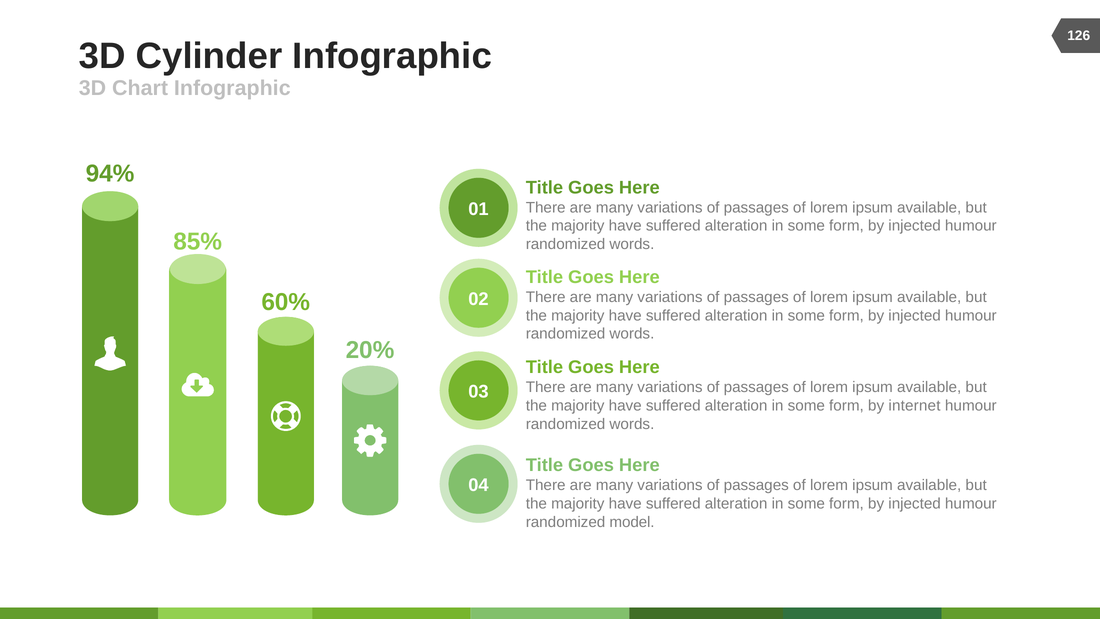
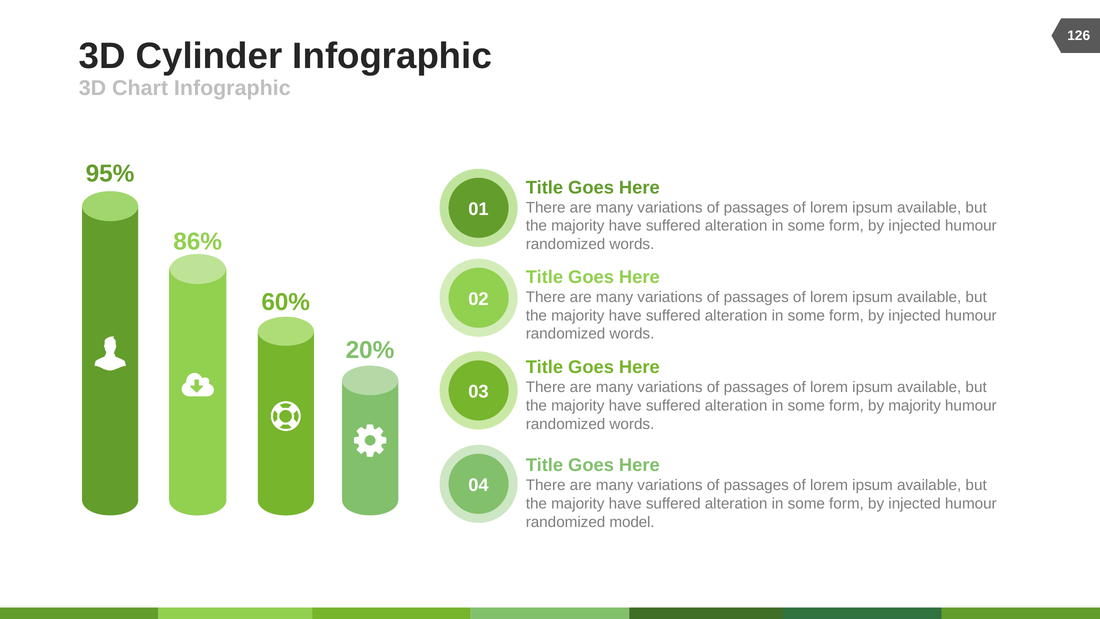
94%: 94% -> 95% (110, 174)
85%: 85% -> 86% (198, 242)
by internet: internet -> majority (915, 406)
